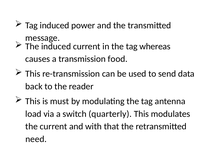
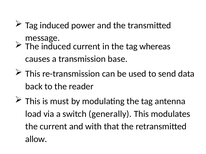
food: food -> base (118, 59)
quarterly: quarterly -> generally (110, 114)
need: need -> allow (36, 140)
